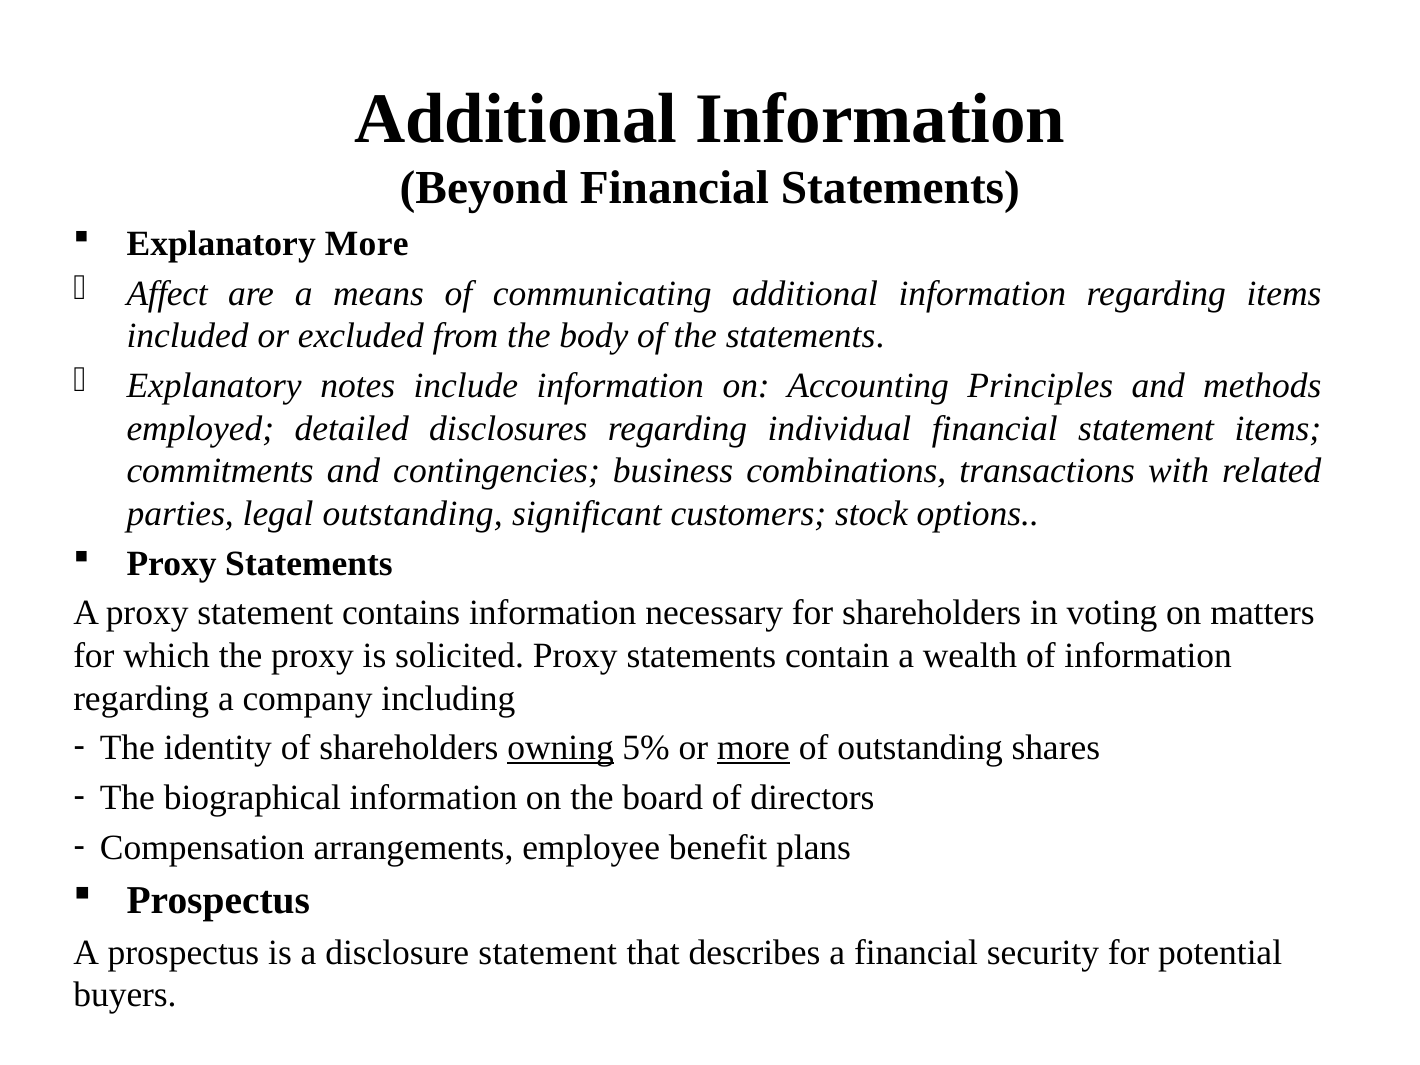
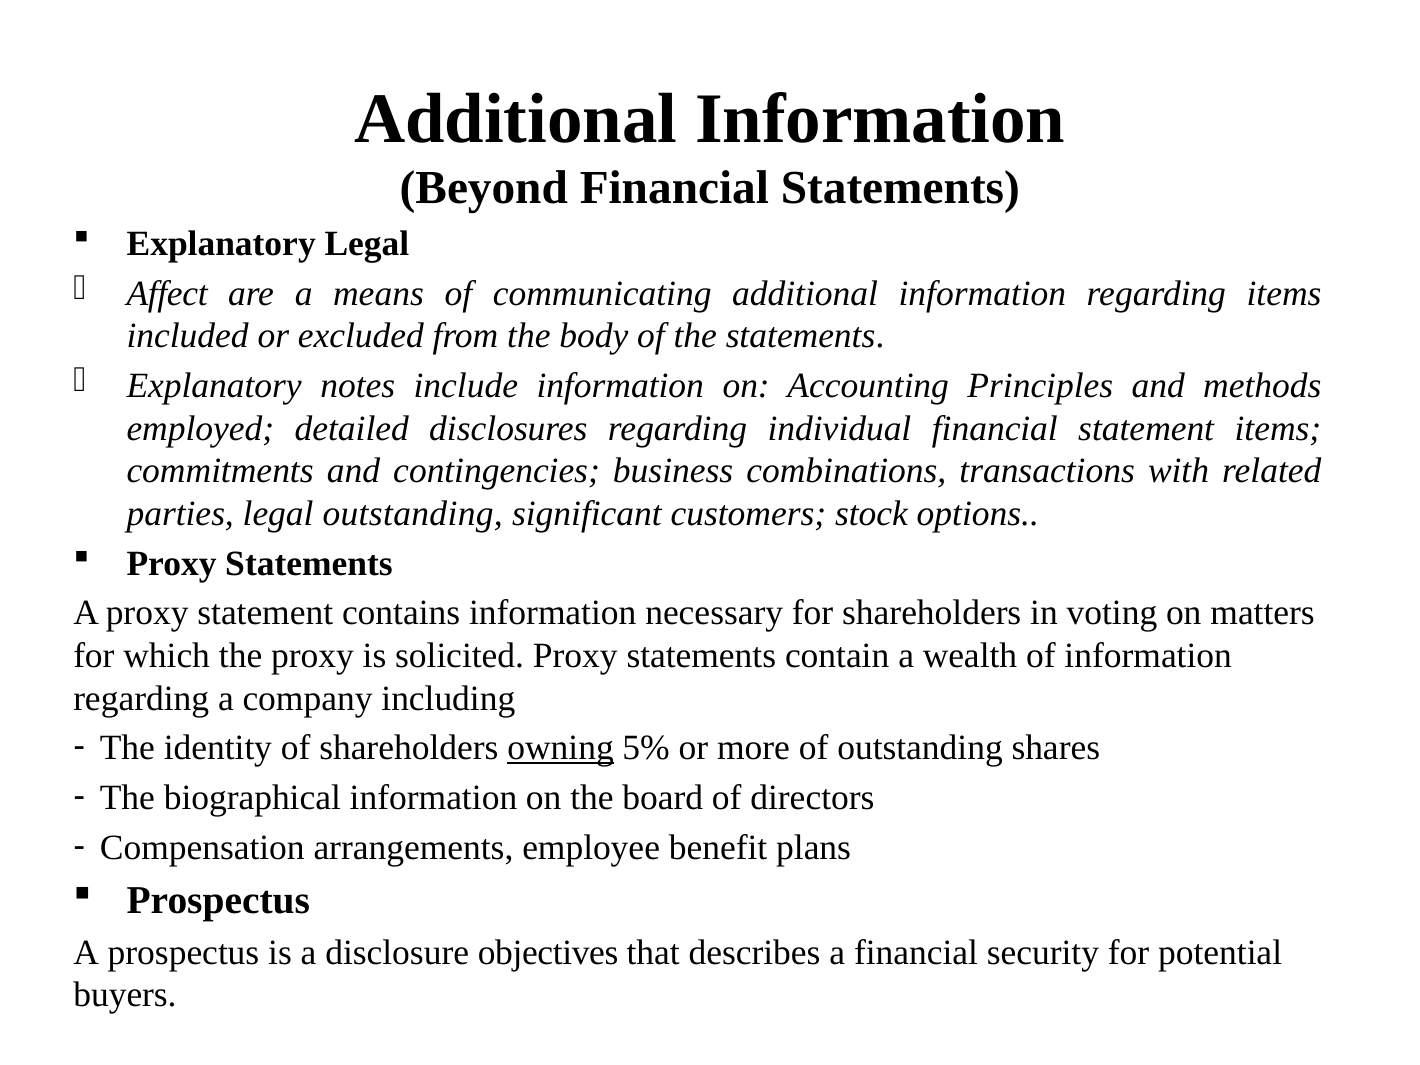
Explanatory More: More -> Legal (367, 244)
more underline: present -> none (753, 748)
disclosure statement: statement -> objectives (548, 952)
